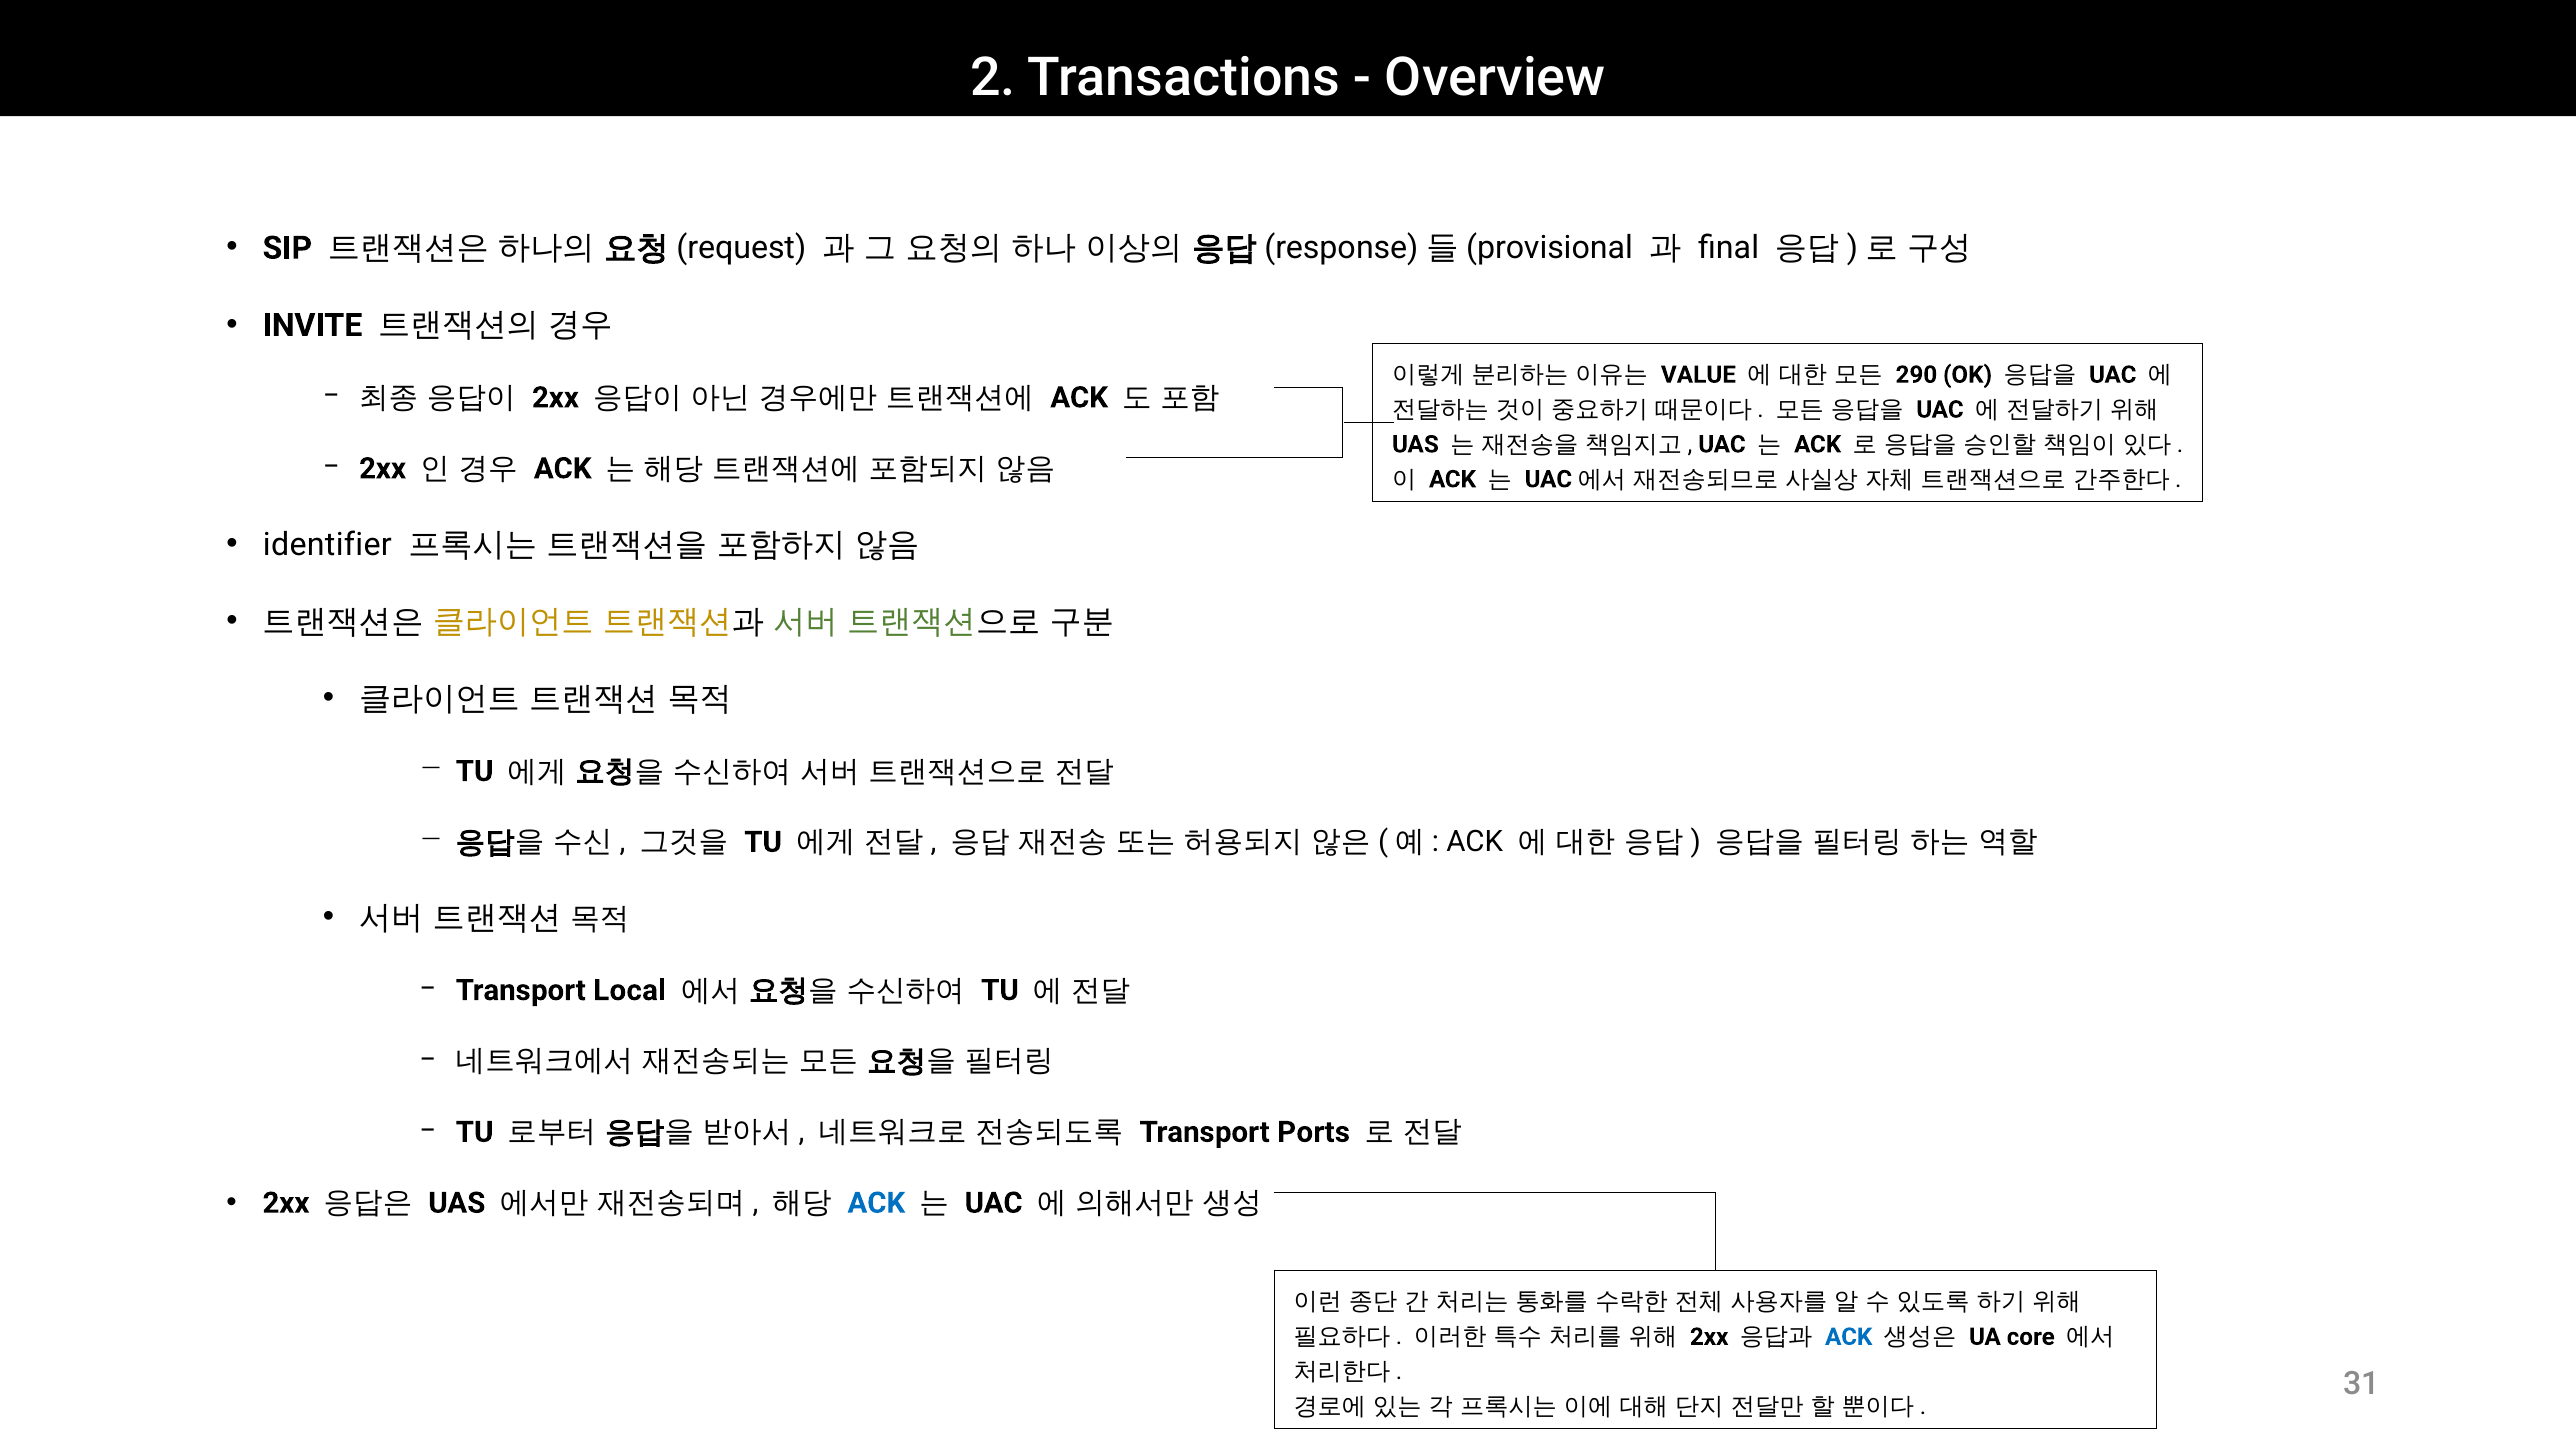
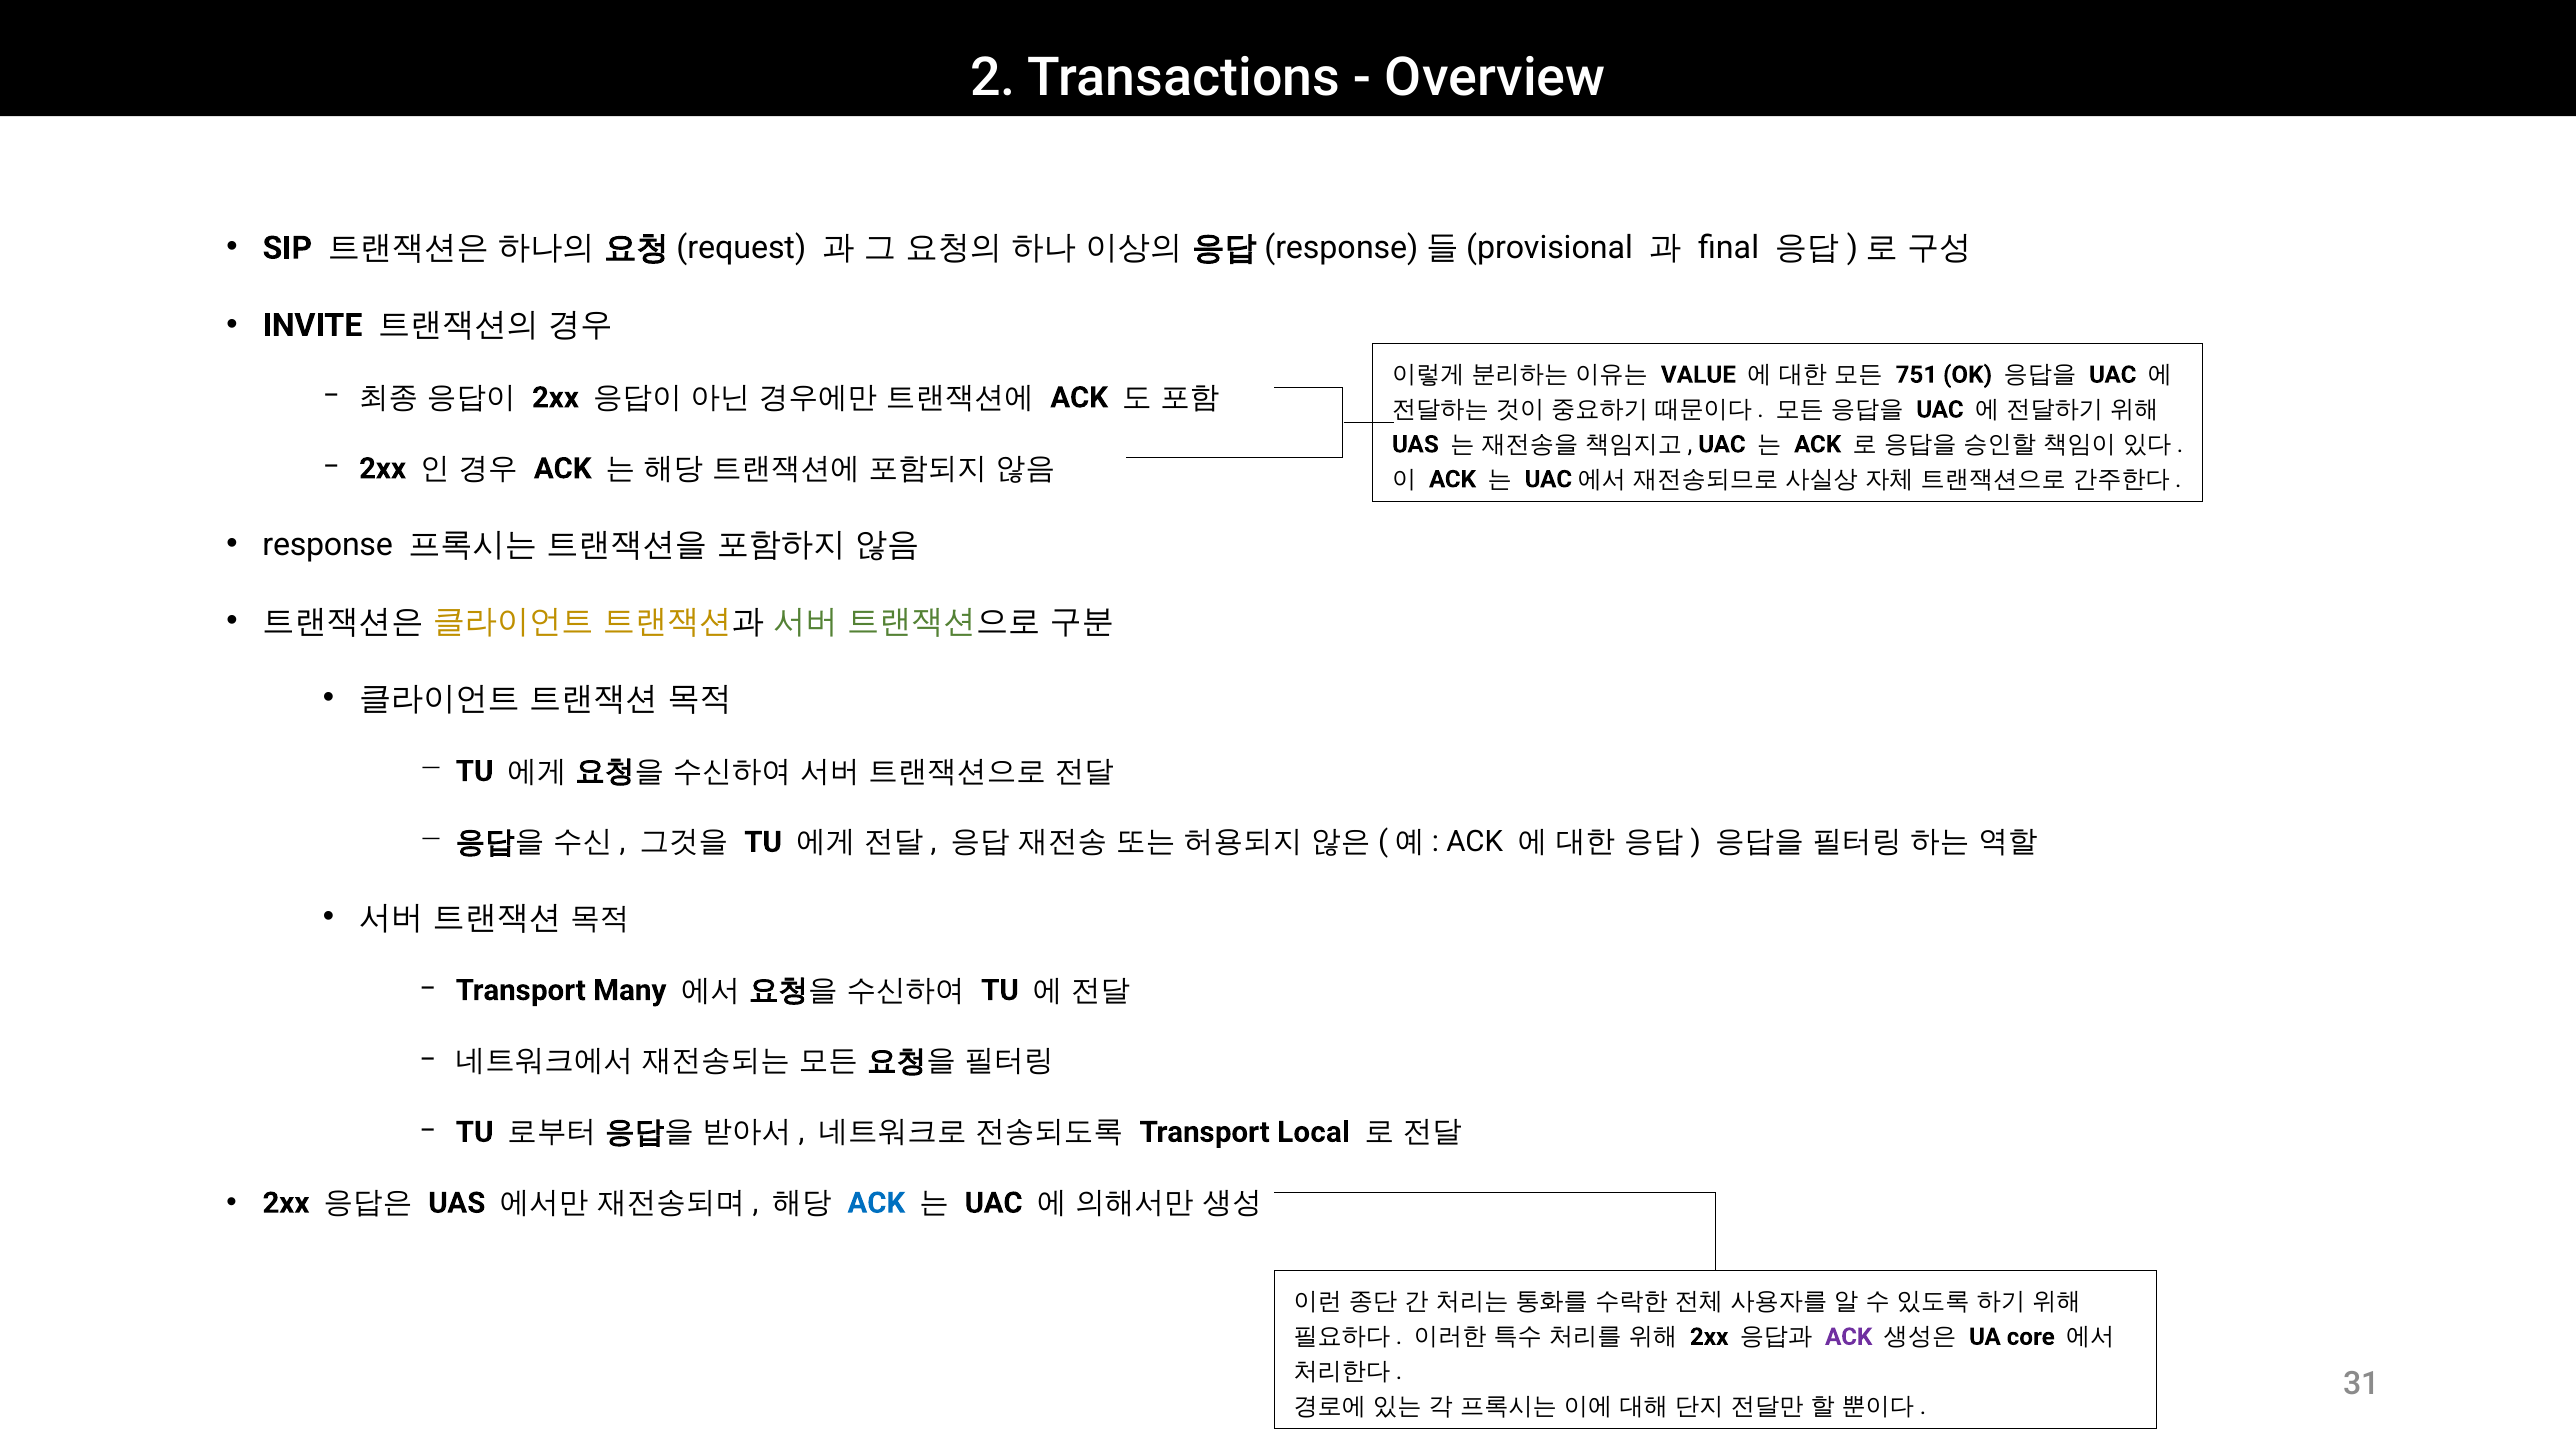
290: 290 -> 751 (1916, 375)
identifier: identifier -> response (328, 544)
Local: Local -> Many (630, 990)
Ports: Ports -> Local (1314, 1132)
ACK colour: blue -> purple (1849, 1337)
